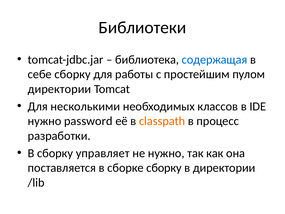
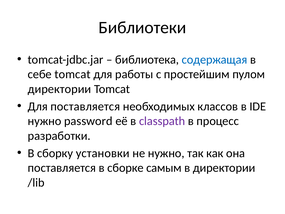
себе сборку: сборку -> tomcat (73, 74)
Для несколькими: несколькими -> поставляется (85, 106)
classpath colour: orange -> purple (162, 121)
управляет: управляет -> установки (103, 153)
сборке сборку: сборку -> самым (164, 168)
